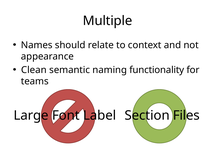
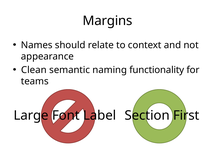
Multiple: Multiple -> Margins (108, 21)
Files: Files -> First (186, 116)
